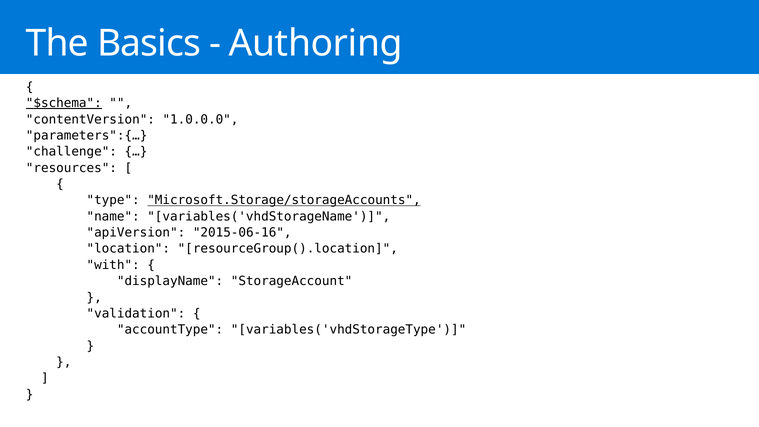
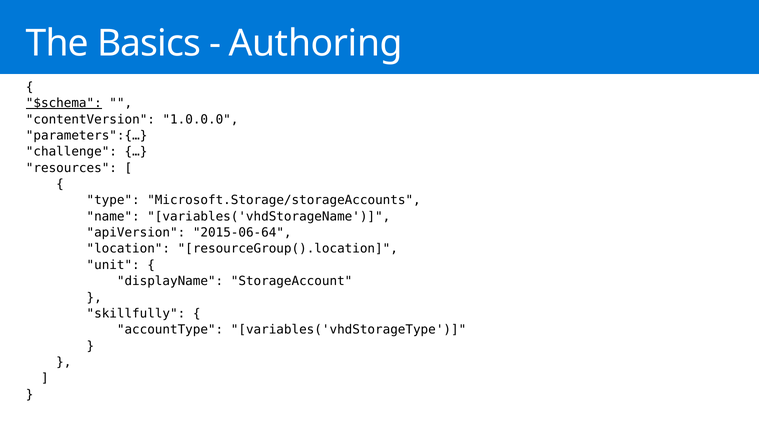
Microsoft.Storage/storageAccounts underline: present -> none (284, 200)
2015-06-16: 2015-06-16 -> 2015-06-64 (242, 233)
with: with -> unit (113, 265)
validation: validation -> skillfully (136, 314)
